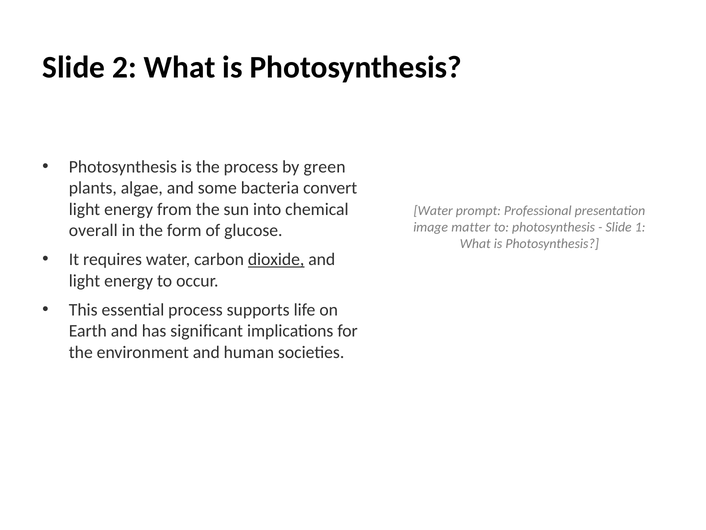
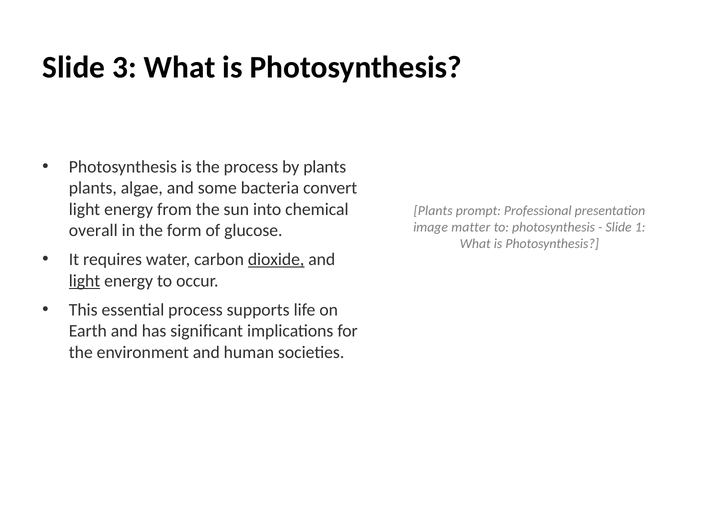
2: 2 -> 3 (125, 67)
by green: green -> plants (325, 167)
Water: Water -> Plants (433, 210)
light underline: none -> present (85, 280)
